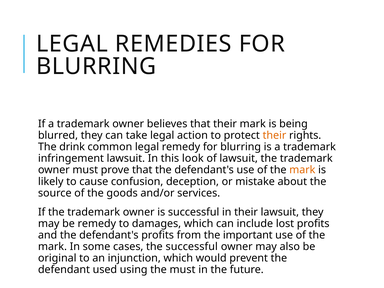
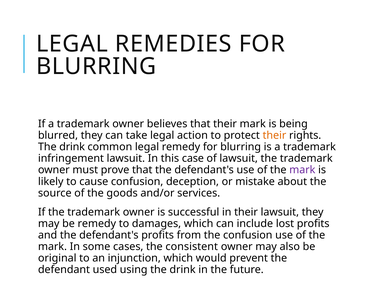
look: look -> case (193, 158)
mark colour: orange -> purple (302, 170)
the important: important -> confusion (248, 235)
the successful: successful -> consistent (192, 247)
using the must: must -> drink (183, 270)
